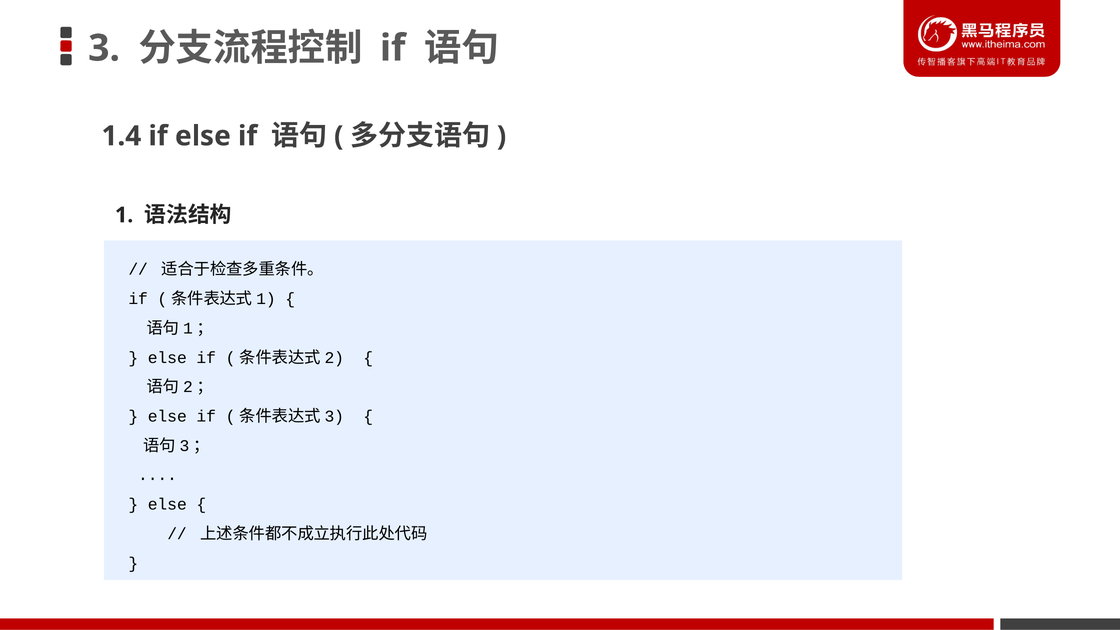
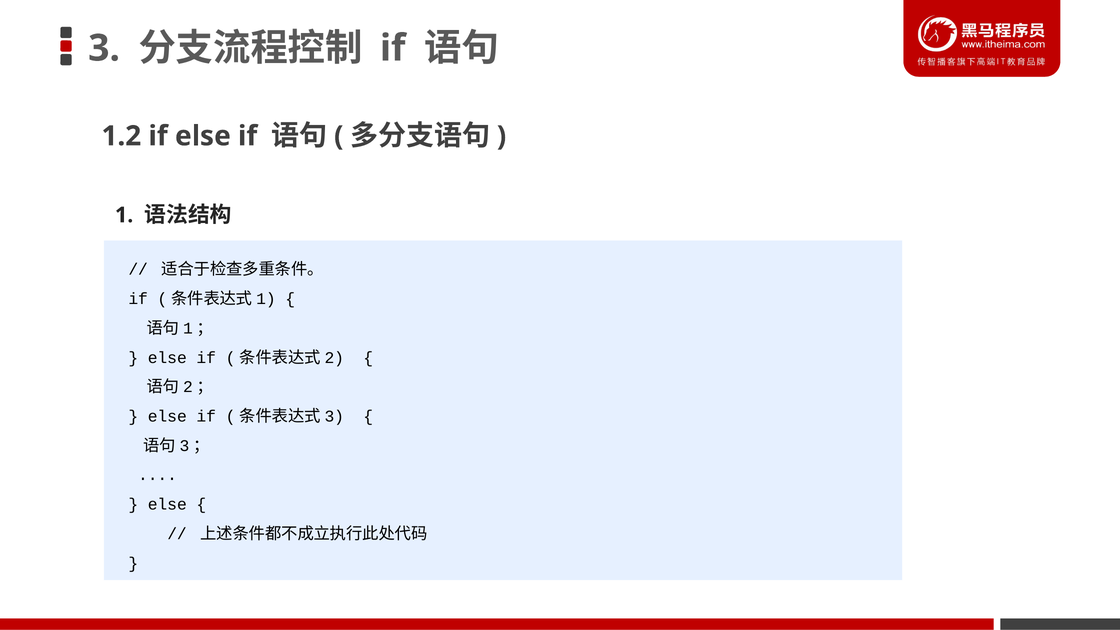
1.4: 1.4 -> 1.2 (121, 136)
